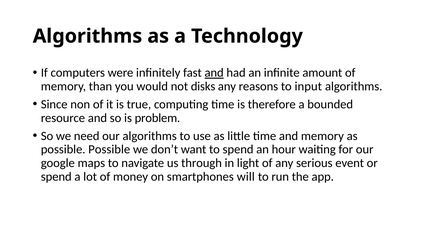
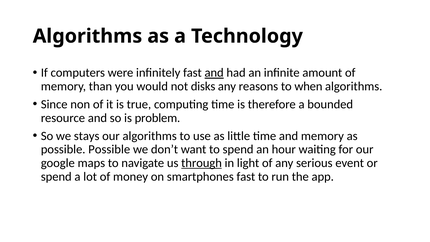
input: input -> when (308, 86)
need: need -> stays (87, 136)
through underline: none -> present (202, 163)
smartphones will: will -> fast (246, 176)
